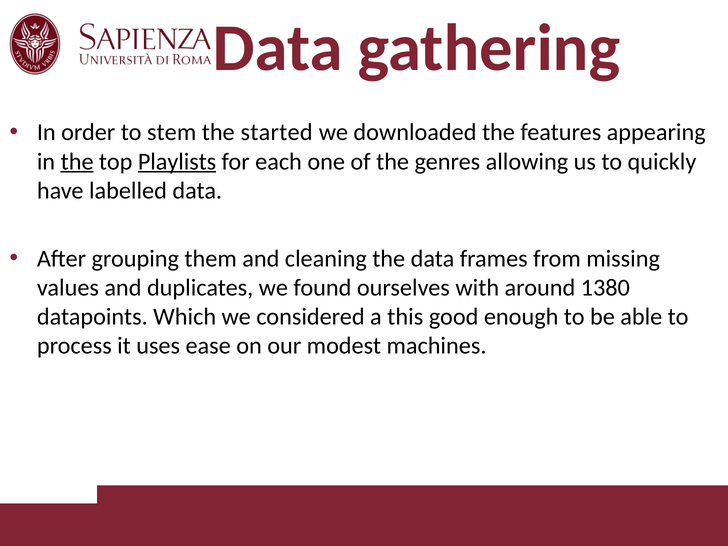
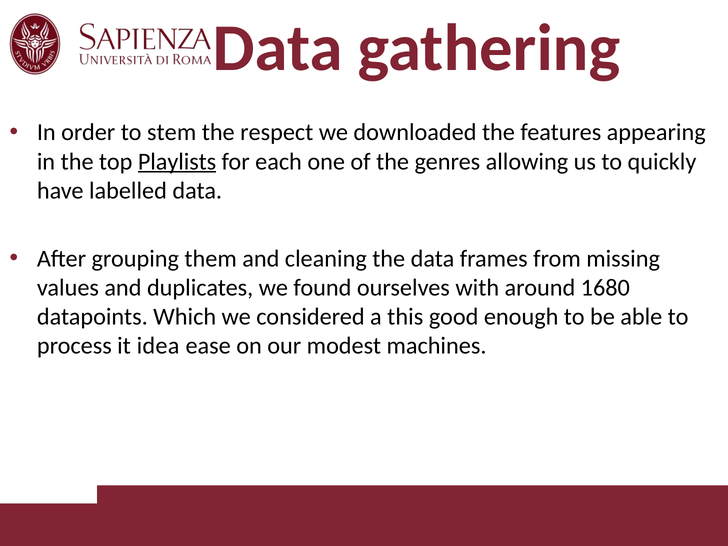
started: started -> respect (277, 132)
the underline: present -> none (77, 161)
1380: 1380 -> 1680 (605, 288)
uses: uses -> idea (158, 346)
